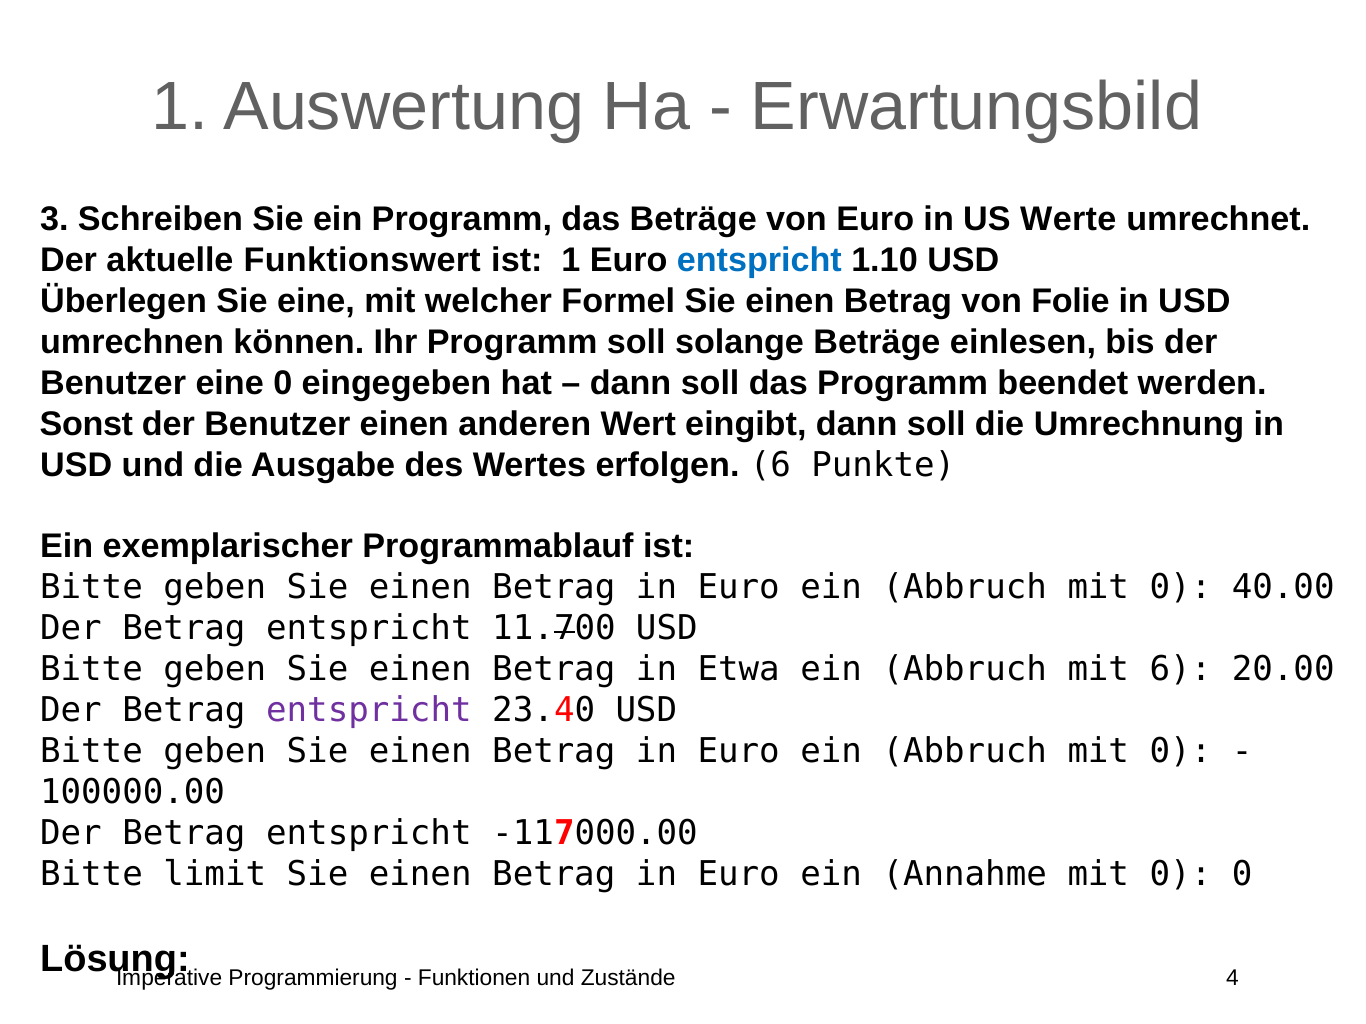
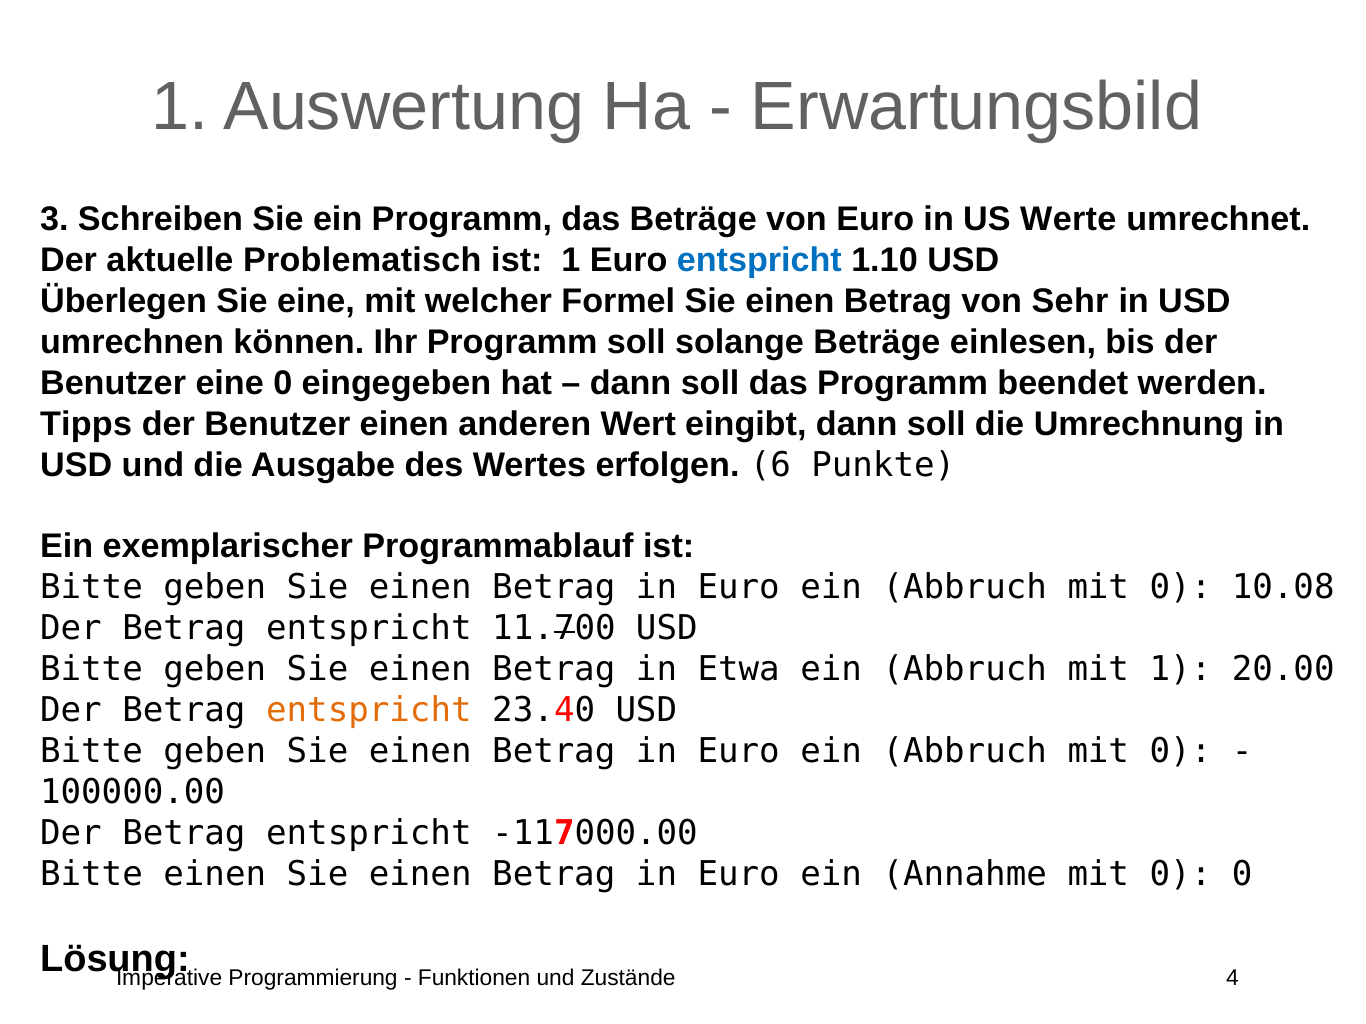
Funktionswert: Funktionswert -> Problematisch (362, 260)
Folie: Folie -> Sehr (1070, 301)
Sonst: Sonst -> Tipps (86, 424)
40.00: 40.00 -> 10.08 (1283, 588)
mit 6: 6 -> 1 (1180, 670)
entspricht colour: purple -> orange (369, 711)
Bitte limit: limit -> einen (215, 875)
